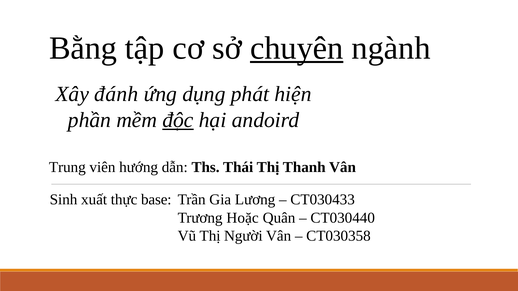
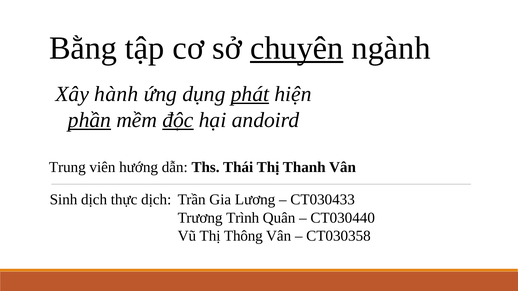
đánh: đánh -> hành (116, 94)
phát underline: none -> present (250, 94)
phần underline: none -> present (89, 120)
Sinh xuất: xuất -> dịch (94, 200)
thực base: base -> dịch (156, 200)
Hoặc: Hoặc -> Trình (243, 218)
Người: Người -> Thông (243, 236)
